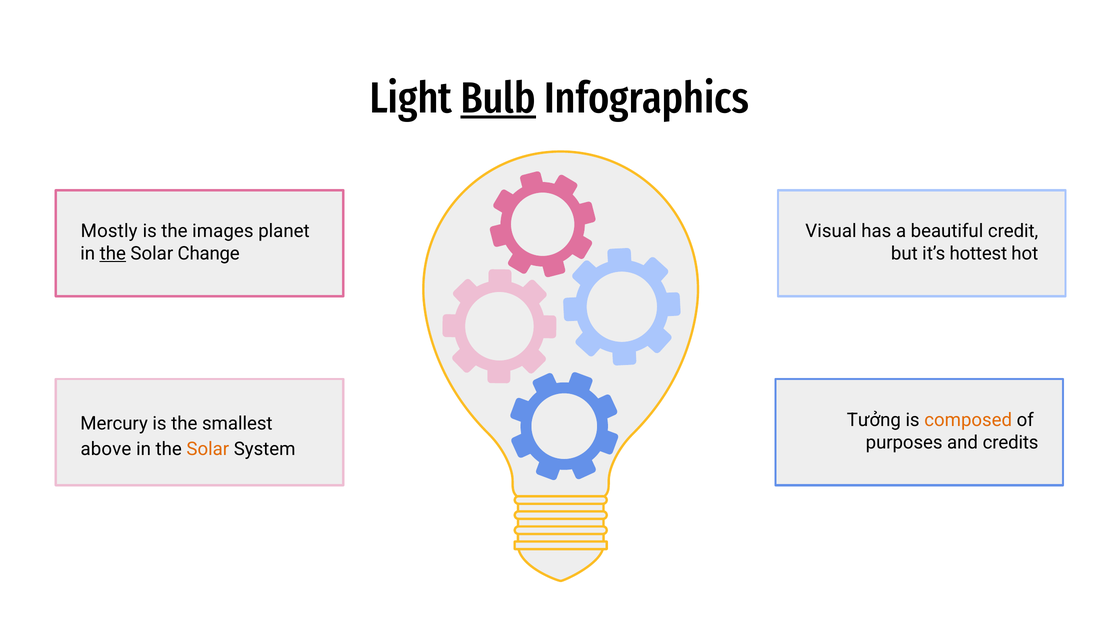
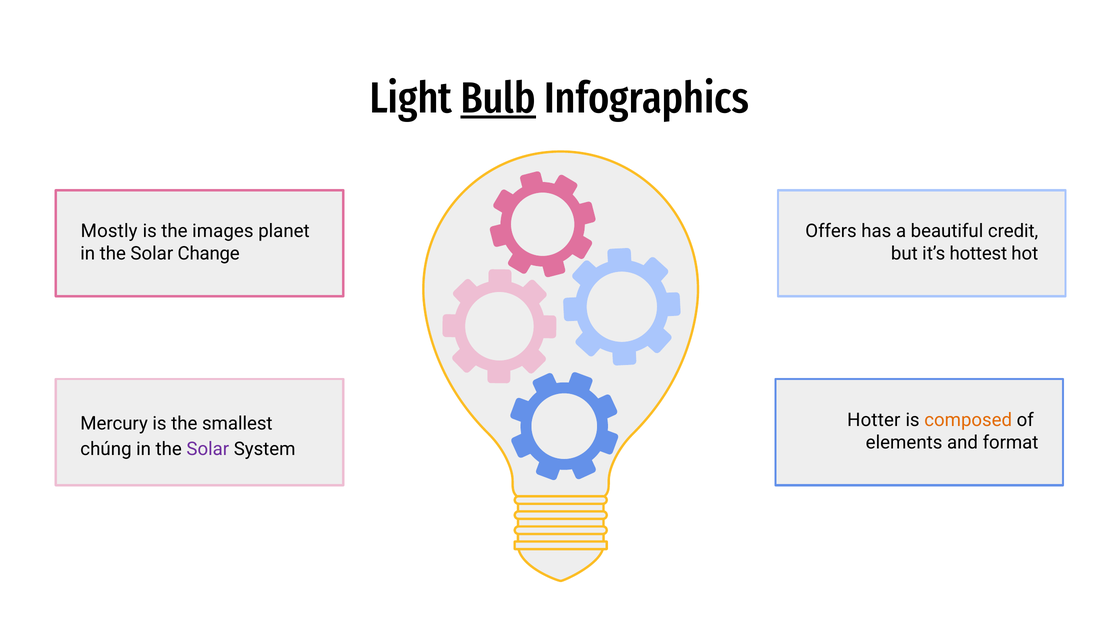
Visual: Visual -> Offers (831, 231)
the underline: present -> none (113, 253)
Tưởng: Tưởng -> Hotter (874, 420)
purposes: purposes -> elements (904, 442)
credits: credits -> format (1011, 442)
above: above -> chúng (106, 449)
Solar colour: orange -> purple (208, 449)
